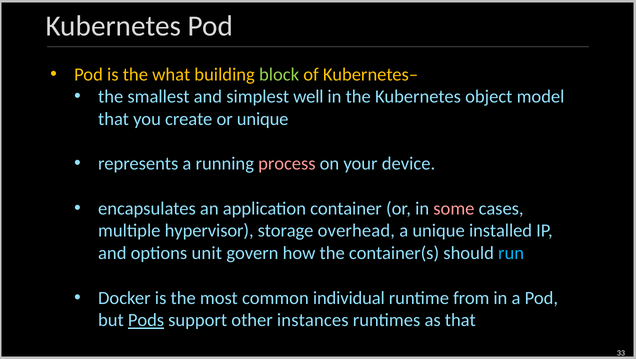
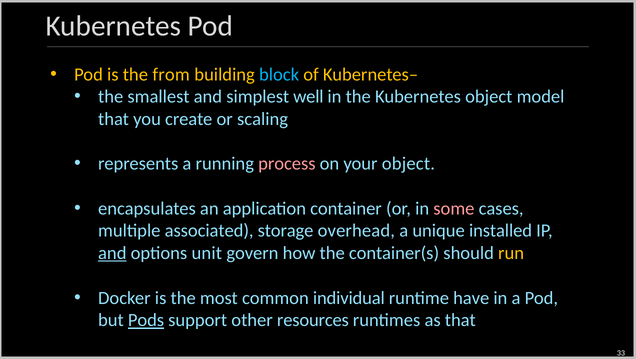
what: what -> from (171, 74)
block colour: light green -> light blue (279, 74)
or unique: unique -> scaling (263, 119)
your device: device -> object (408, 164)
hypervisor: hypervisor -> associated (209, 231)
and underline: none -> present (112, 253)
run colour: light blue -> yellow (511, 253)
from: from -> have (471, 298)
instances: instances -> resources (313, 320)
